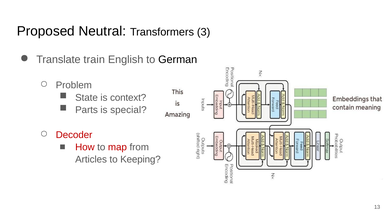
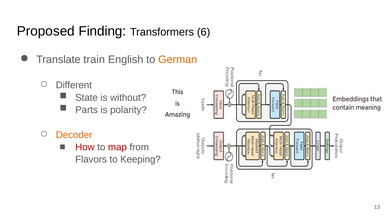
Neutral: Neutral -> Finding (102, 31)
3: 3 -> 6 (204, 32)
German colour: black -> orange (178, 59)
Problem: Problem -> Different (74, 85)
context: context -> without (128, 97)
special: special -> polarity (128, 110)
Decoder colour: red -> orange (74, 135)
Articles: Articles -> Flavors (91, 159)
